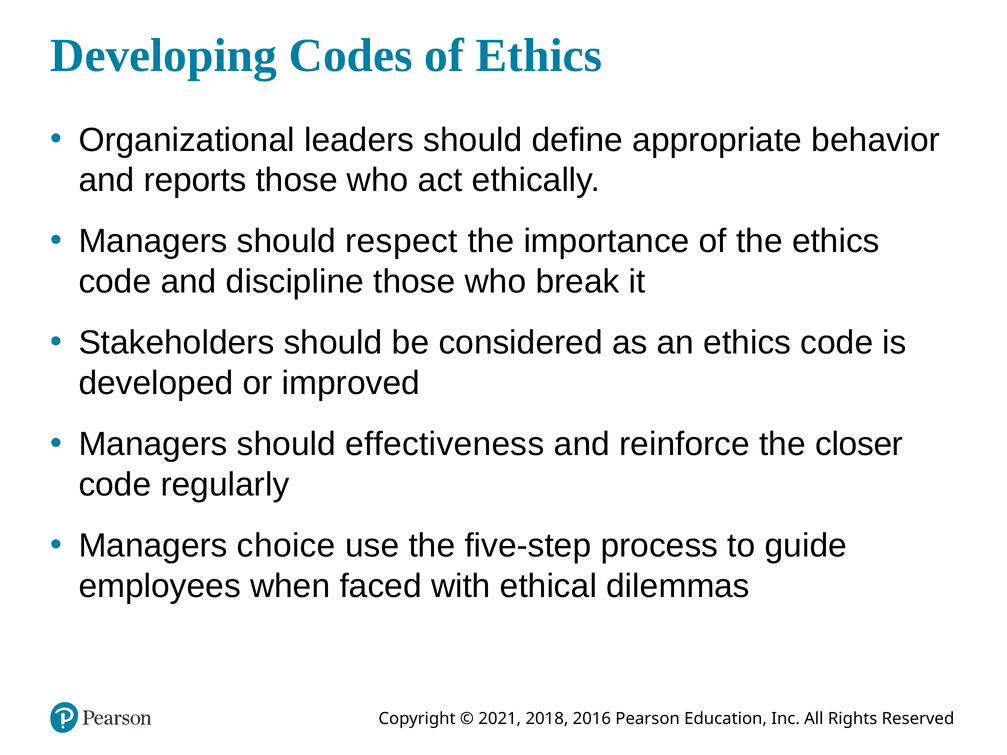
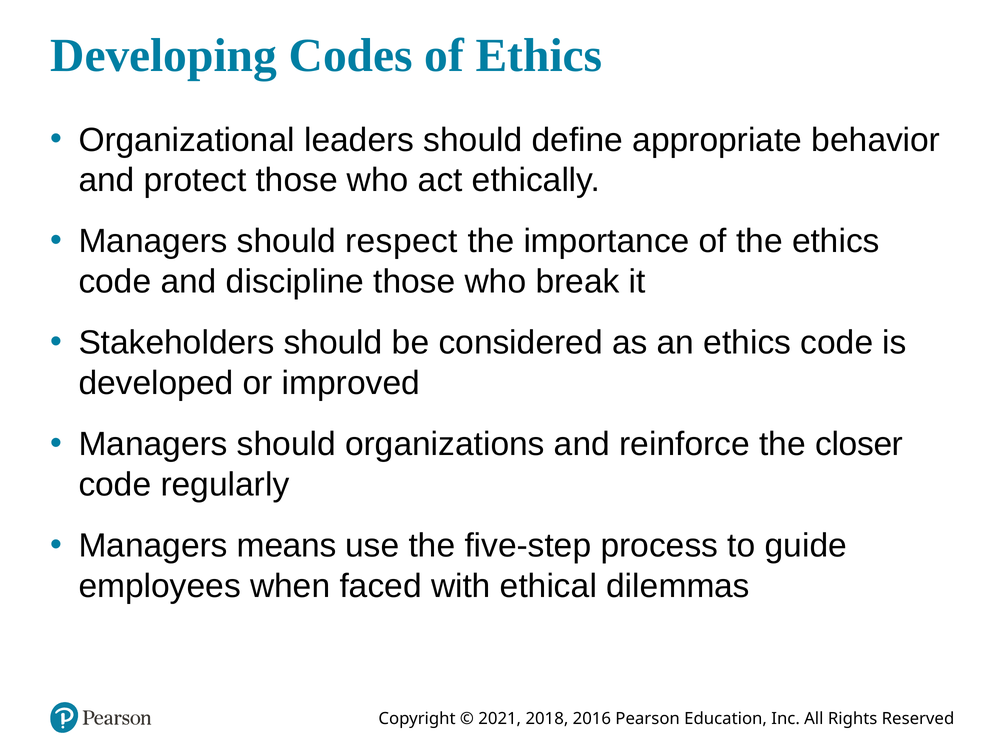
reports: reports -> protect (195, 180)
effectiveness: effectiveness -> organizations (445, 445)
choice: choice -> means (287, 546)
